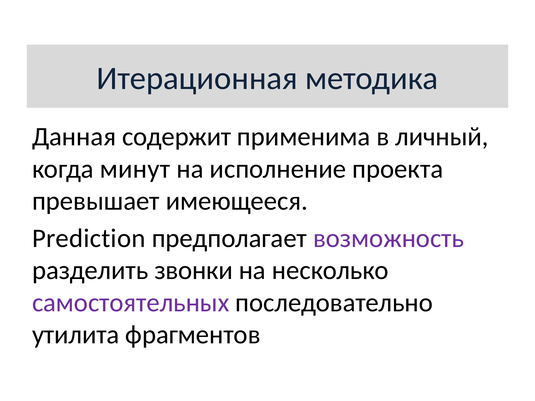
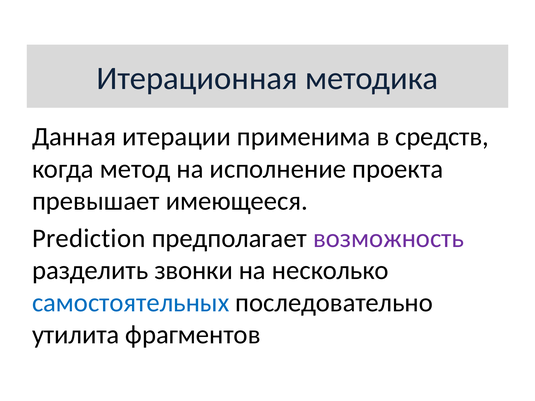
содержит: содержит -> итерации (176, 137)
личный: личный -> средств (442, 137)
минут: минут -> метод (135, 169)
самостоятельных colour: purple -> blue (131, 303)
